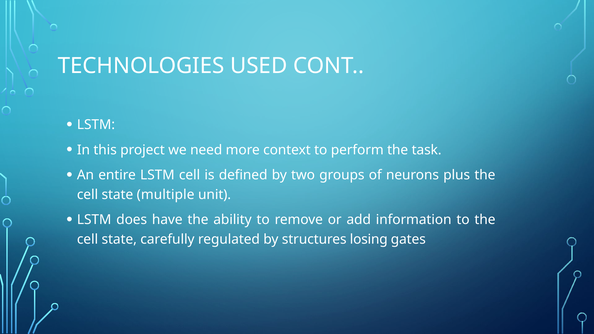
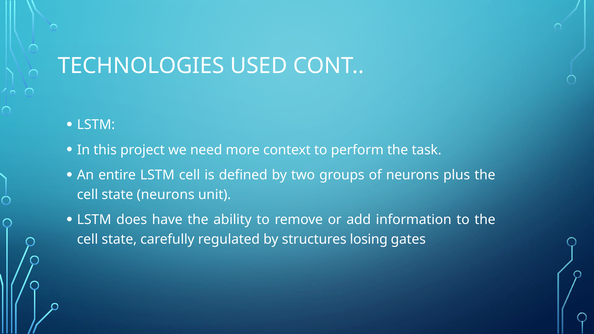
state multiple: multiple -> neurons (166, 195)
